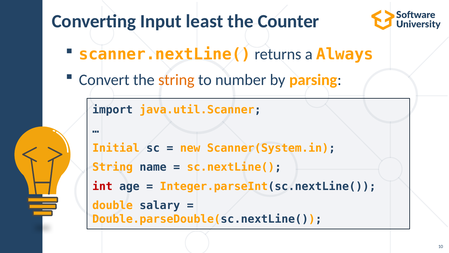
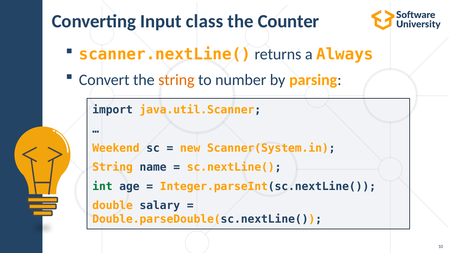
least: least -> class (205, 21)
Initial: Initial -> Weekend (116, 148)
int colour: red -> green (102, 186)
